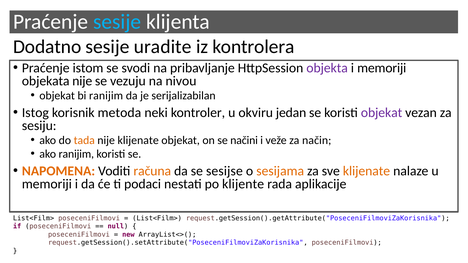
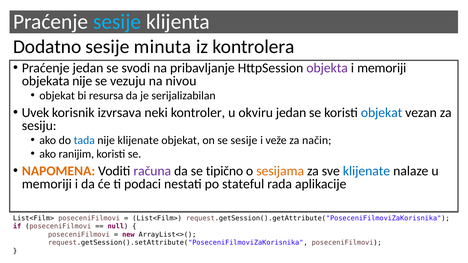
uradite: uradite -> minuta (163, 47)
Praćenje istom: istom -> jedan (88, 68)
bi ranijim: ranijim -> resursa (106, 96)
Istog: Istog -> Uvek (35, 113)
metoda: metoda -> izvrsava (120, 113)
objekat colour: purple -> blue (382, 113)
tada colour: orange -> blue (84, 141)
se načini: načini -> sesije (244, 141)
računa colour: orange -> purple (152, 171)
sesijse: sesijse -> tipično (225, 171)
klijenate colour: orange -> blue (366, 171)
klijente: klijente -> stateful (243, 184)
